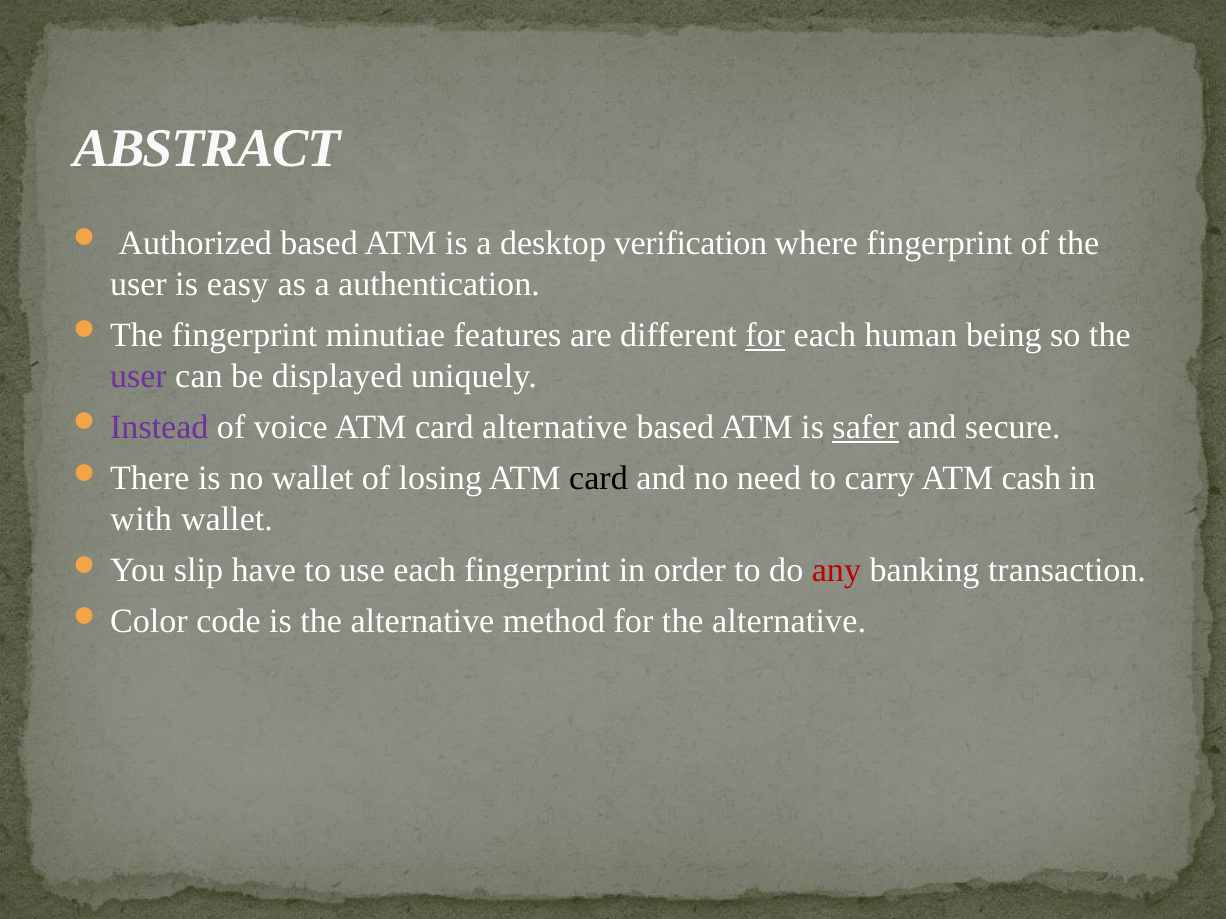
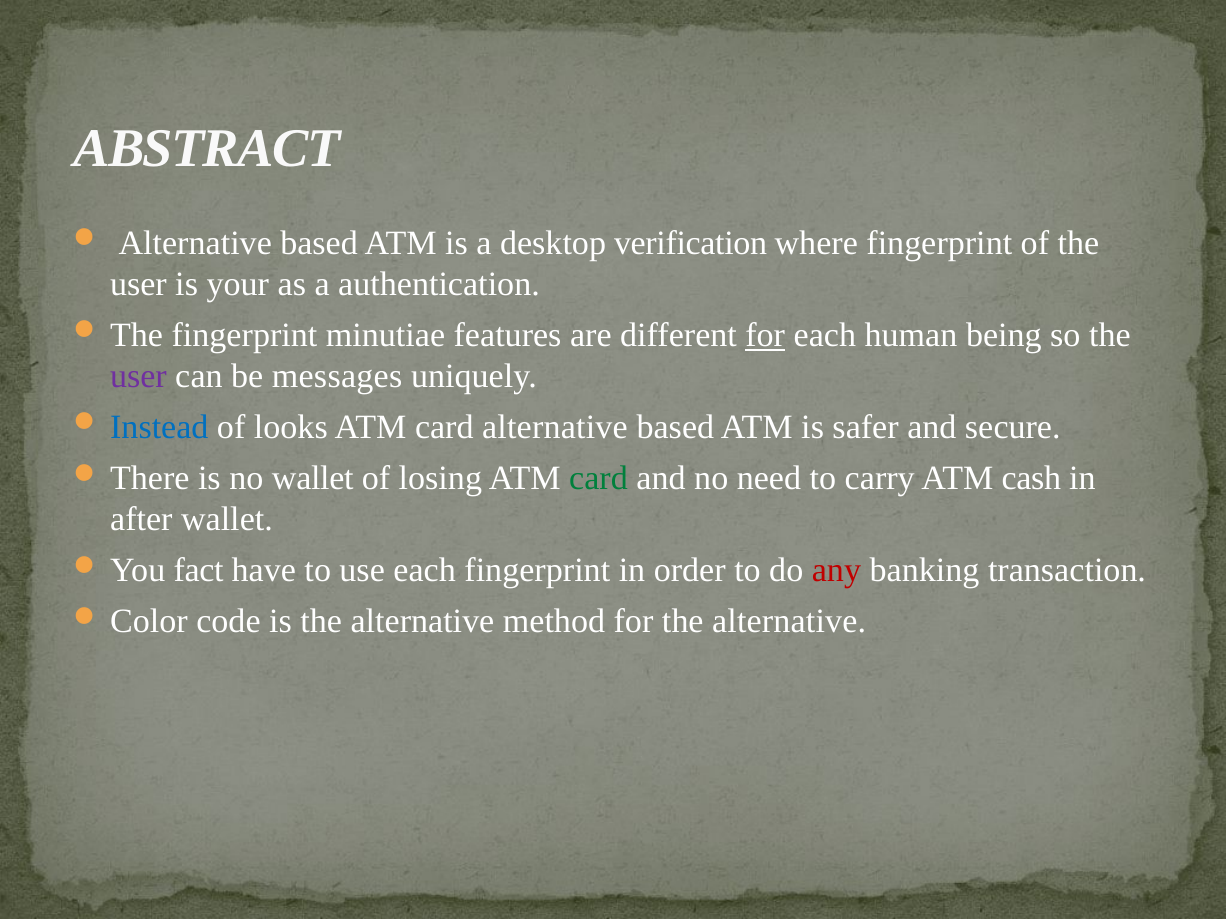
Authorized: Authorized -> Alternative (195, 243)
easy: easy -> your (238, 284)
displayed: displayed -> messages (337, 376)
Instead colour: purple -> blue (159, 428)
voice: voice -> looks (291, 428)
safer underline: present -> none (866, 428)
card colour: black -> green (599, 479)
with: with -> after (141, 520)
slip: slip -> fact (199, 571)
